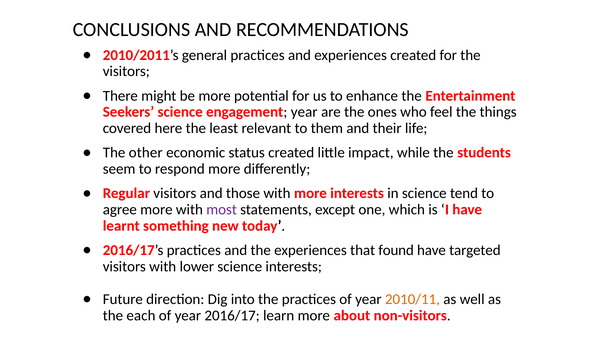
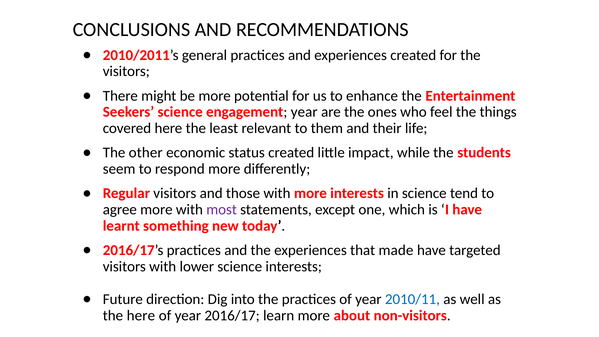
found: found -> made (396, 250)
2010/11 colour: orange -> blue (412, 299)
the each: each -> here (141, 315)
